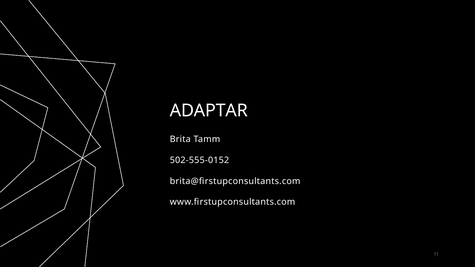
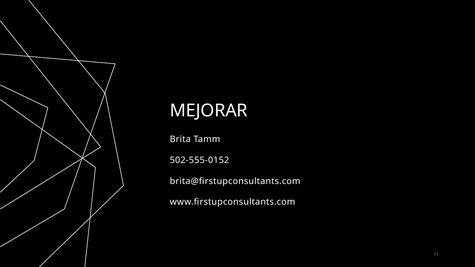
ADAPTAR: ADAPTAR -> MEJORAR (209, 111)
